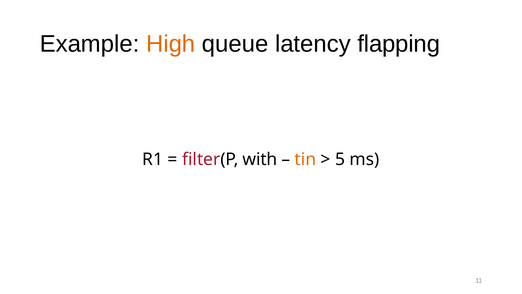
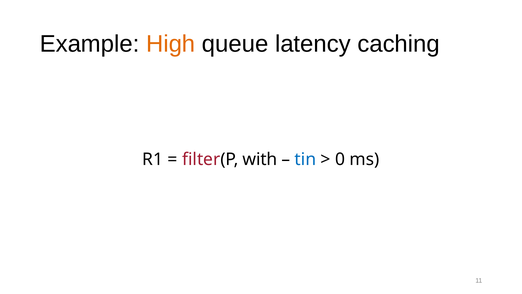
flapping: flapping -> caching (399, 44)
tin colour: orange -> blue (305, 159)
5: 5 -> 0 (340, 159)
